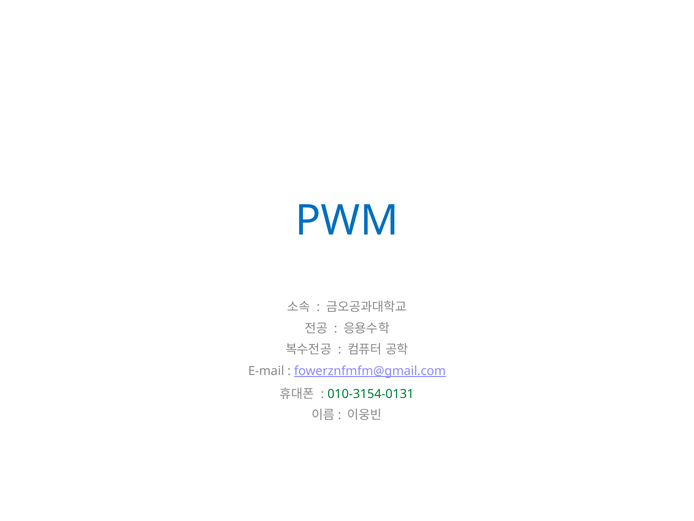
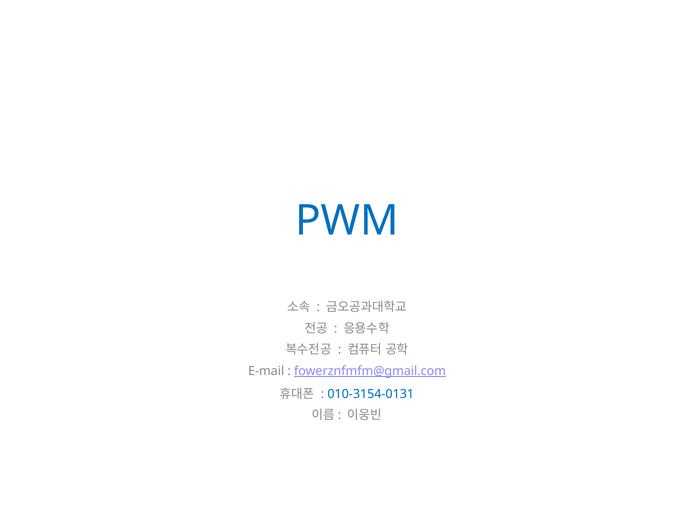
010-3154-0131 colour: green -> blue (371, 394)
